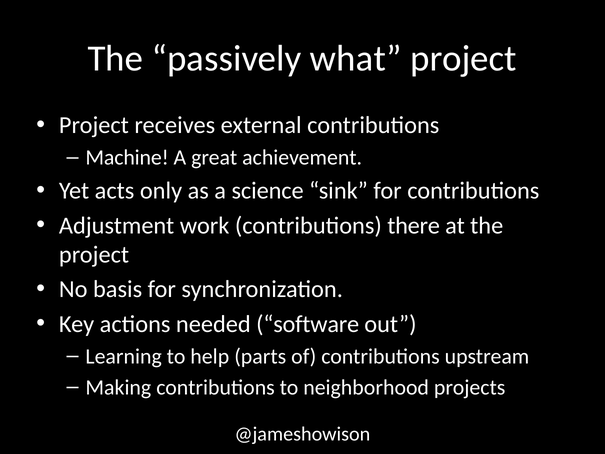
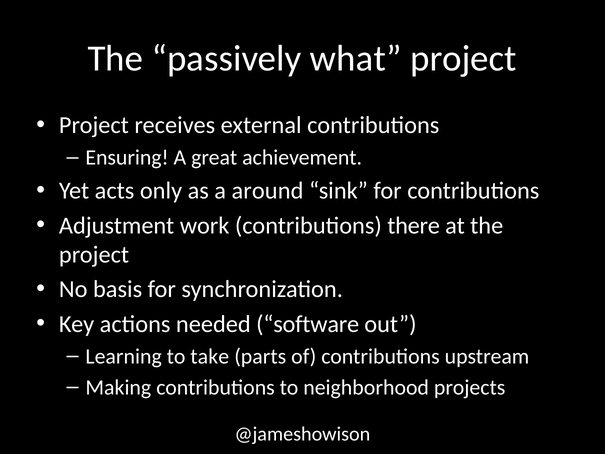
Machine: Machine -> Ensuring (127, 157)
science: science -> around (267, 191)
help: help -> take (210, 356)
